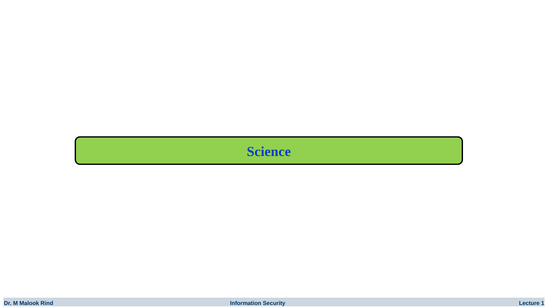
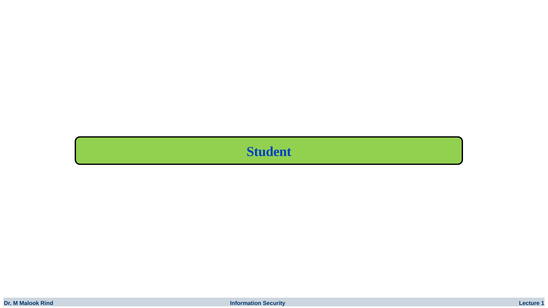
Science: Science -> Student (269, 152)
